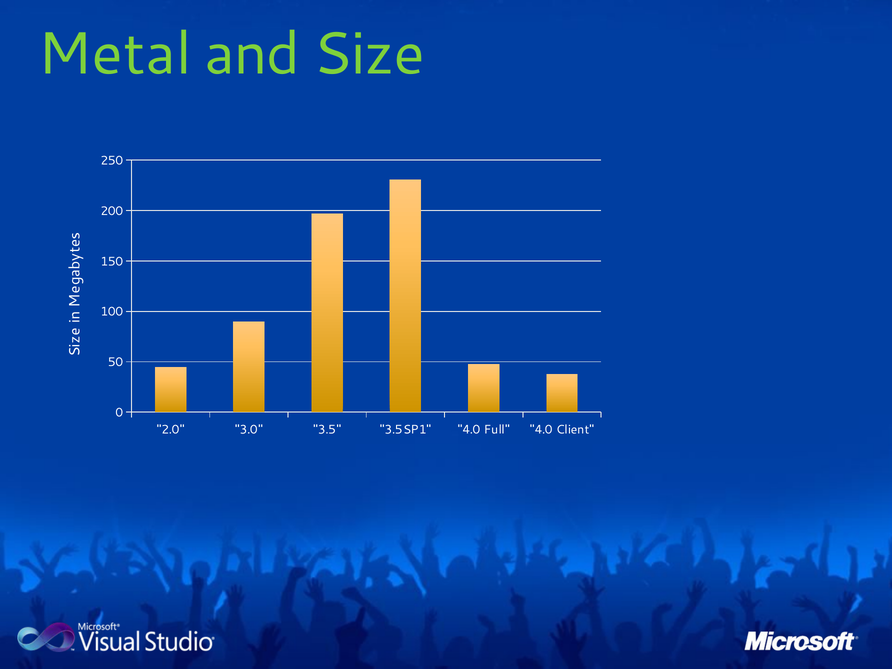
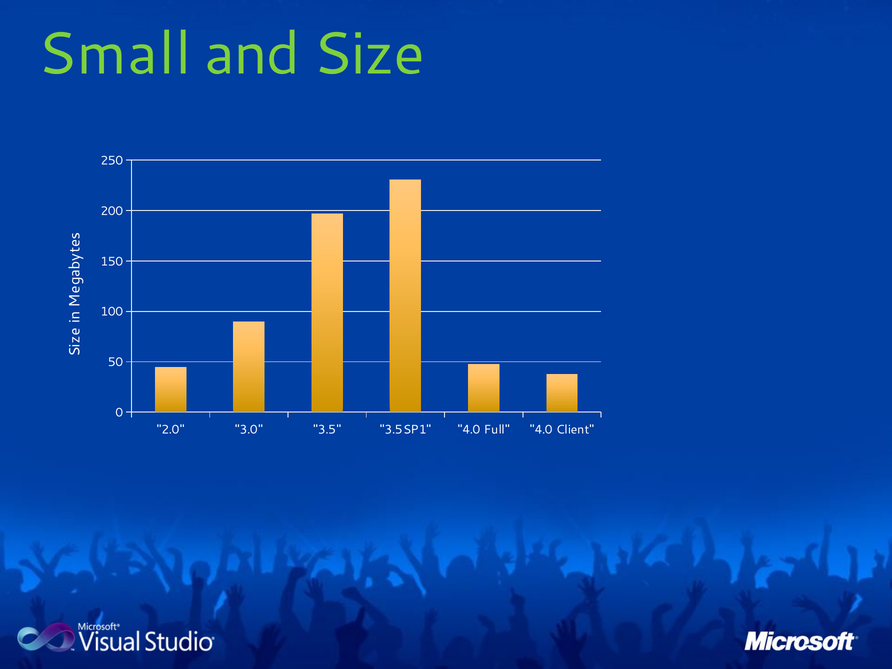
Metal: Metal -> Small (114, 54)
